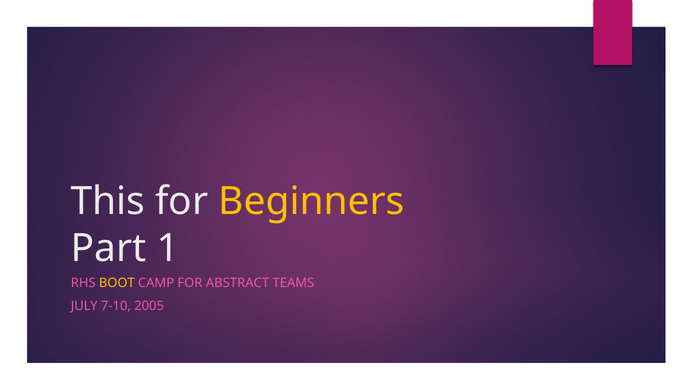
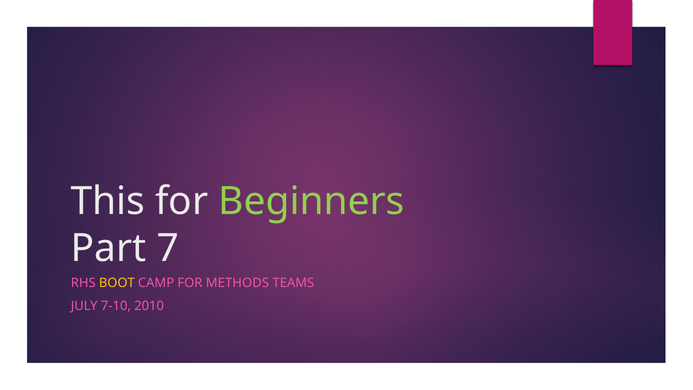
Beginners colour: yellow -> light green (311, 202)
1: 1 -> 7 (168, 248)
ABSTRACT: ABSTRACT -> METHODS (237, 283)
2005: 2005 -> 2010 (149, 306)
